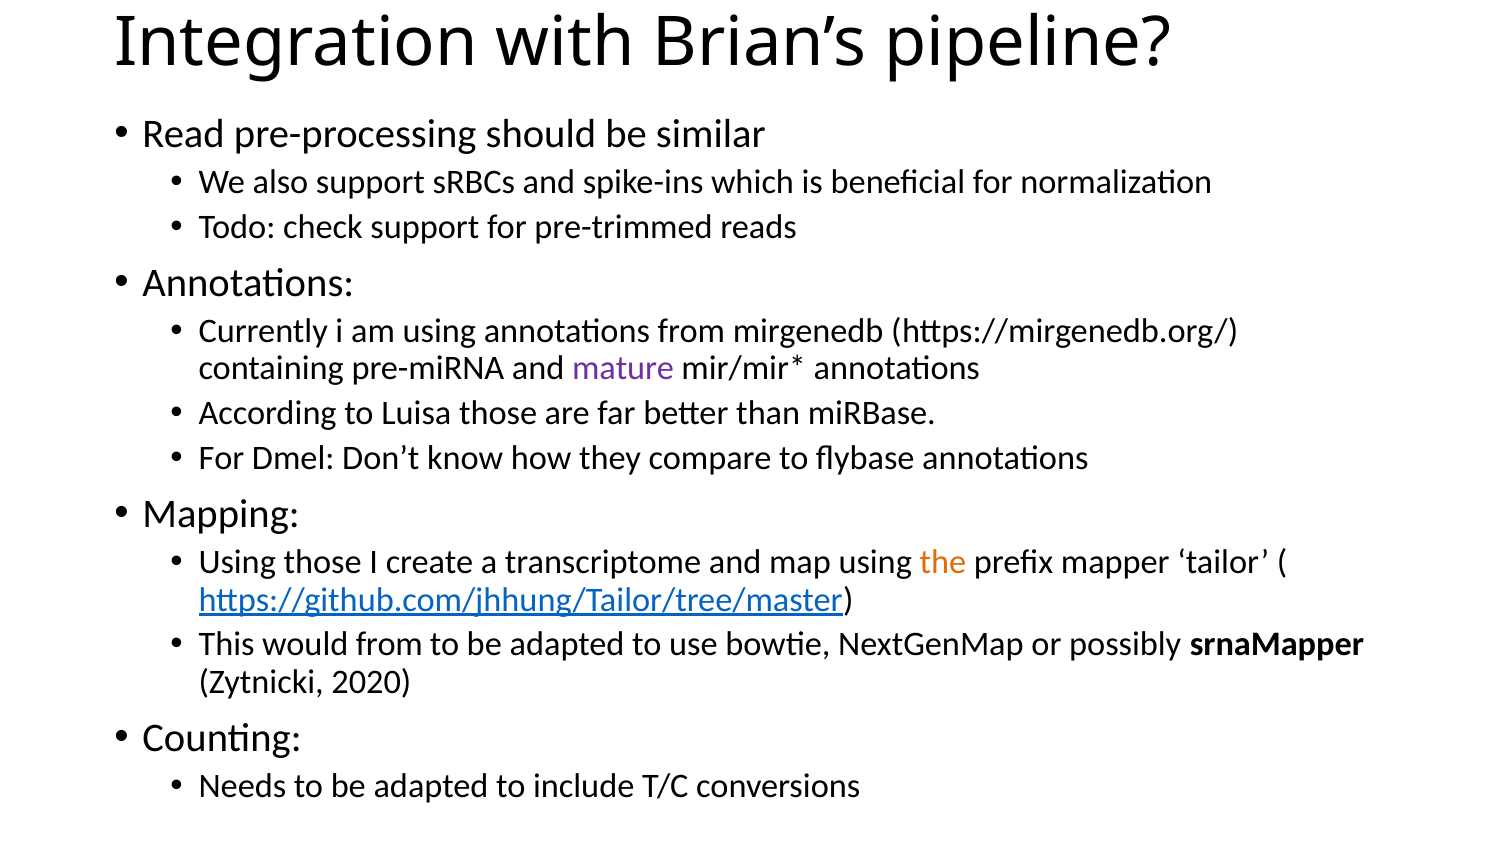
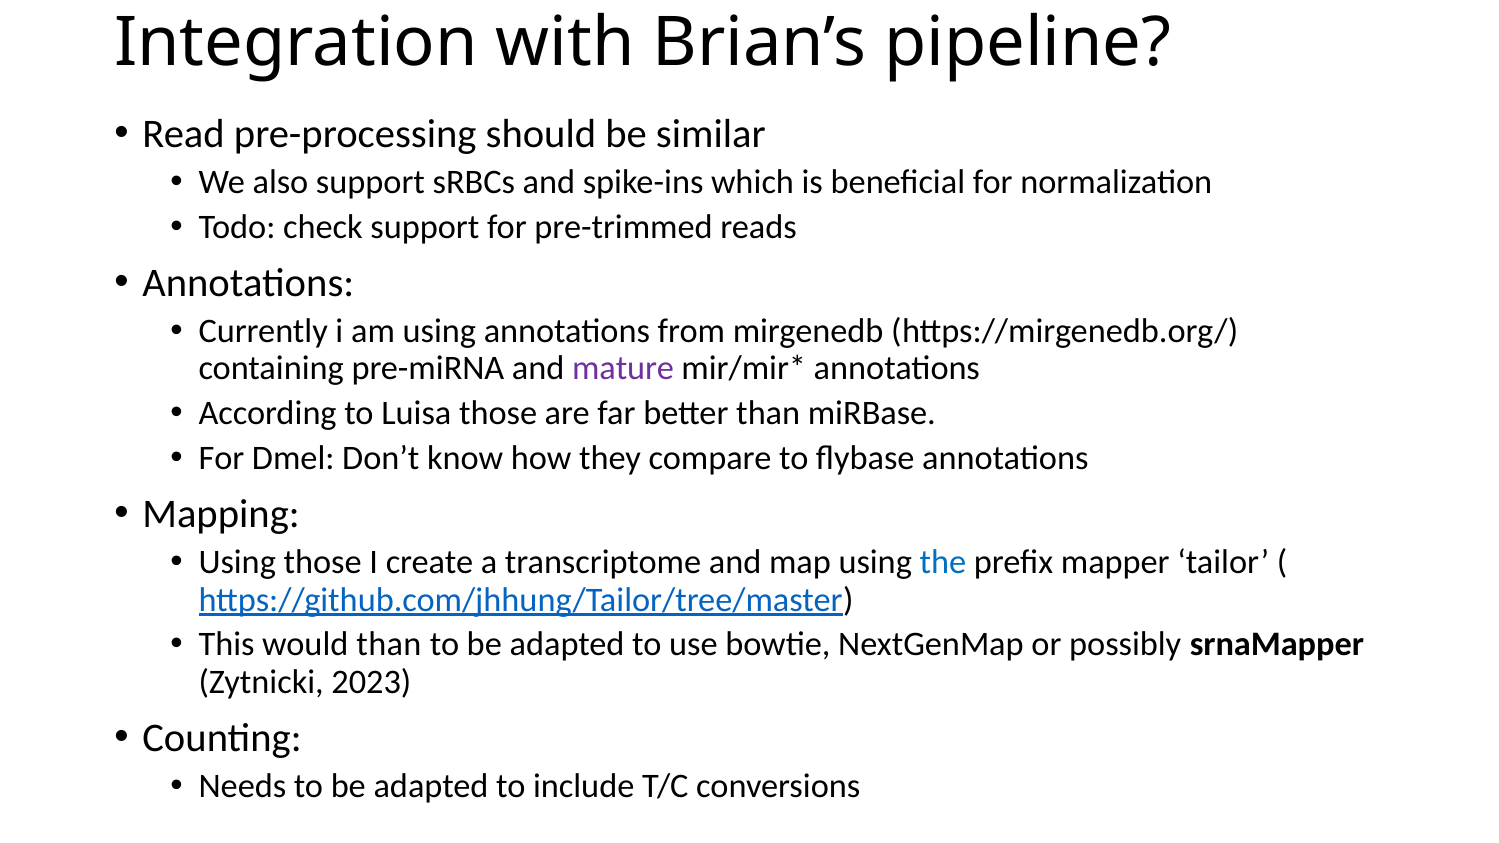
the colour: orange -> blue (943, 562)
would from: from -> than (389, 645)
2020: 2020 -> 2023 (371, 682)
